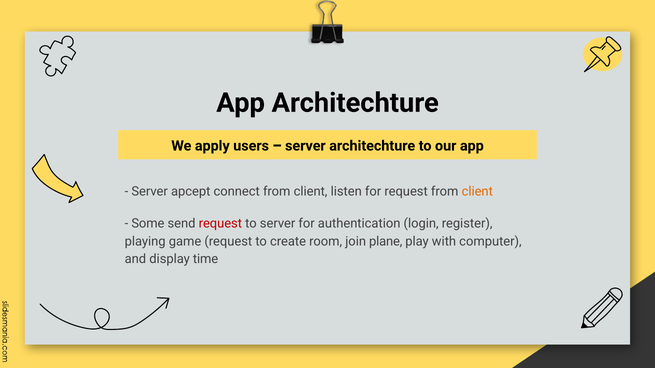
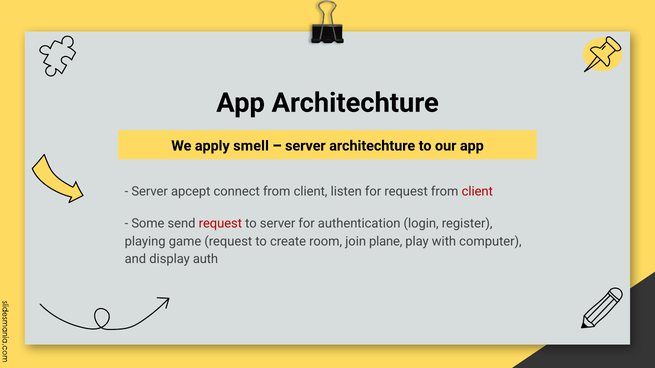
users: users -> smell (251, 146)
client colour: orange -> red (477, 192)
time: time -> auth (206, 260)
